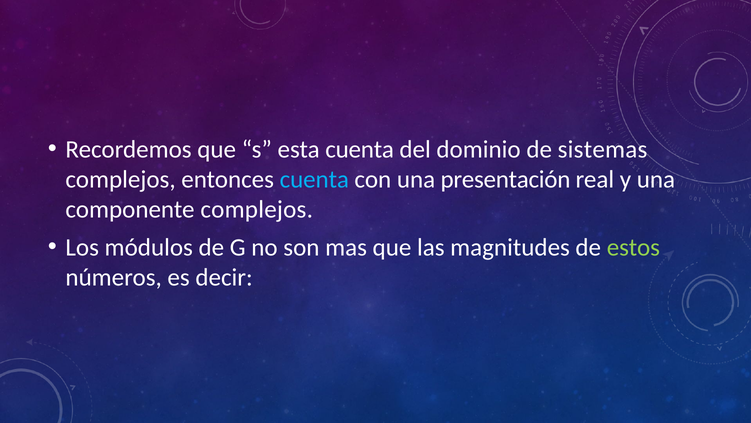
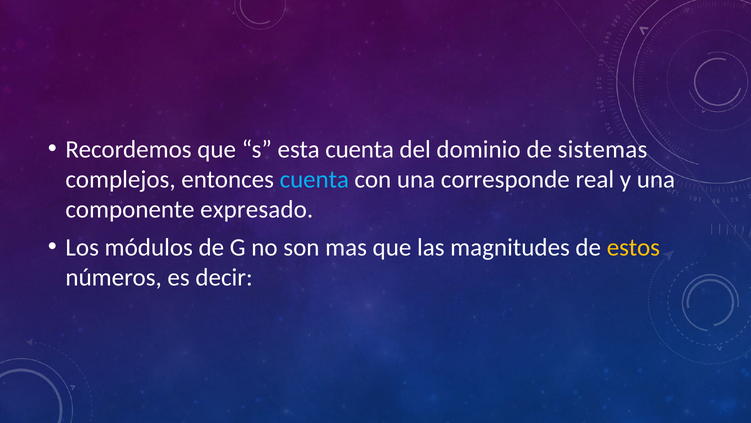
presentación: presentación -> corresponde (505, 179)
componente complejos: complejos -> expresado (257, 209)
estos colour: light green -> yellow (633, 247)
